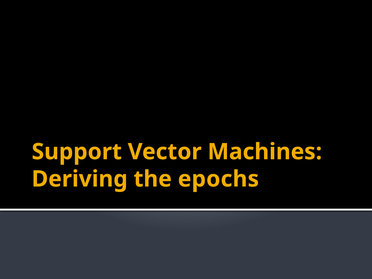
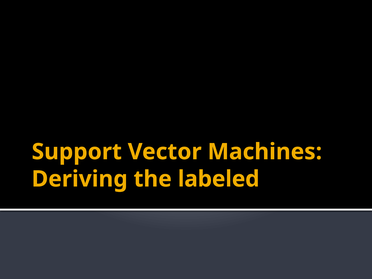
epochs: epochs -> labeled (219, 179)
